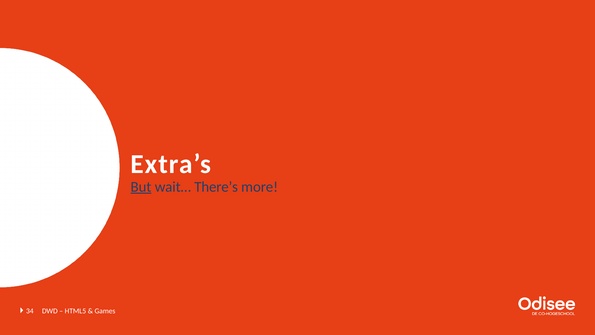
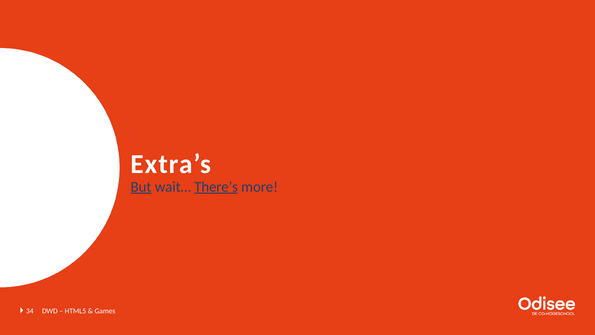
There’s underline: none -> present (216, 187)
